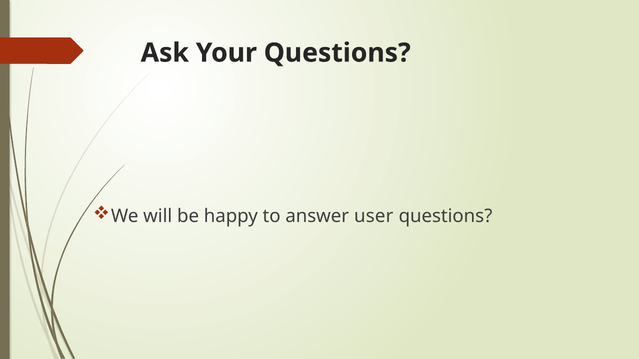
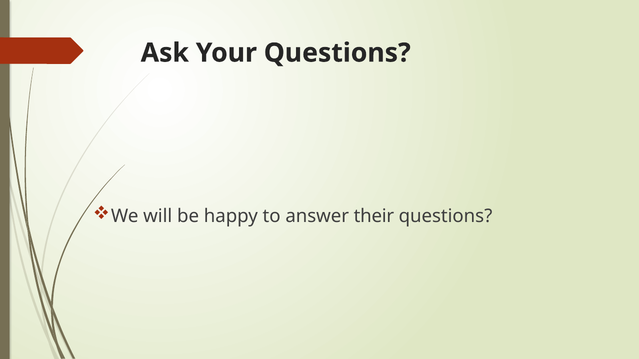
user: user -> their (374, 217)
